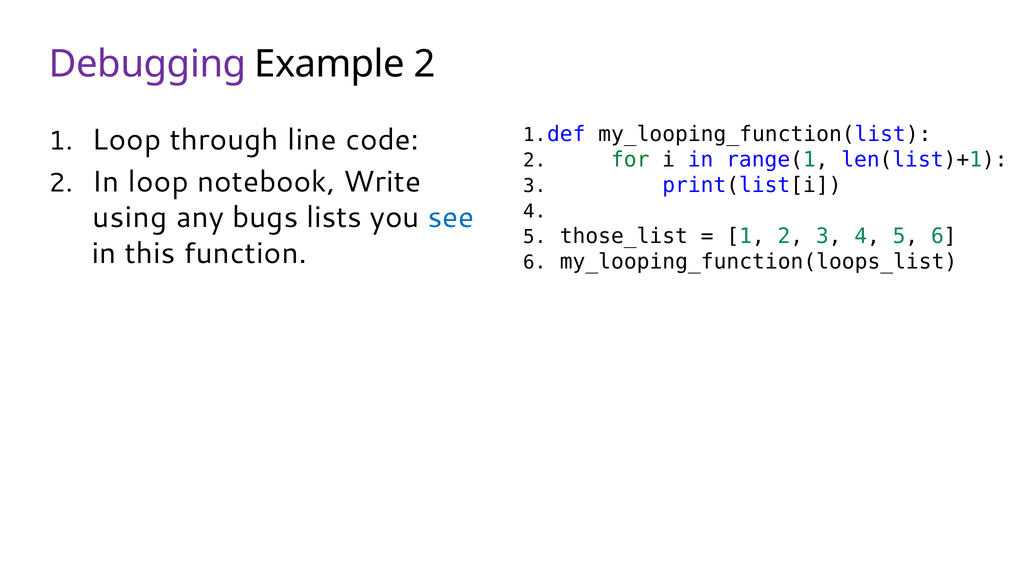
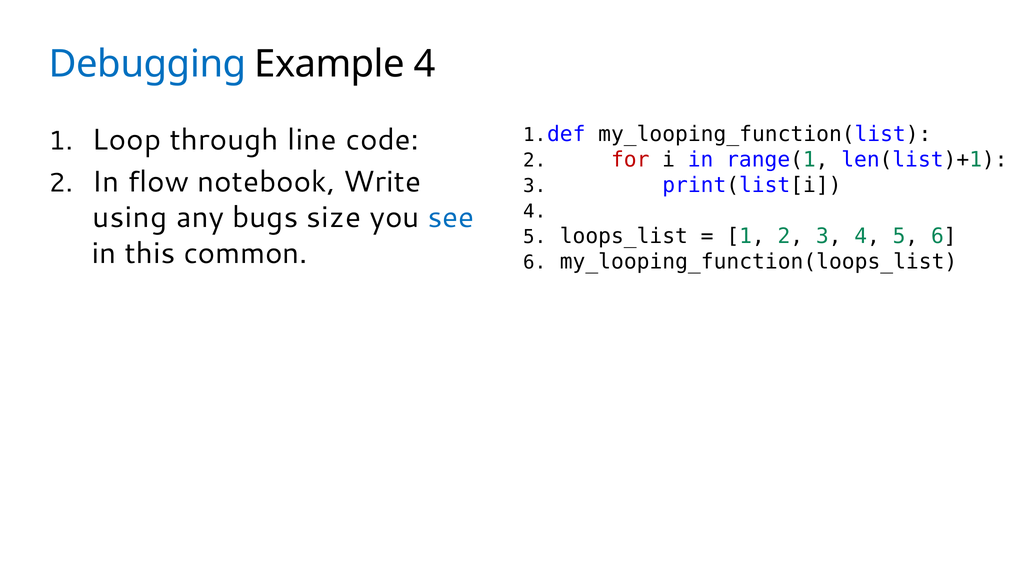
Debugging colour: purple -> blue (148, 64)
Example 2: 2 -> 4 (425, 64)
for colour: green -> red (630, 160)
In loop: loop -> flow (158, 182)
lists: lists -> size (334, 217)
those_list: those_list -> loops_list (624, 236)
function: function -> common (246, 253)
